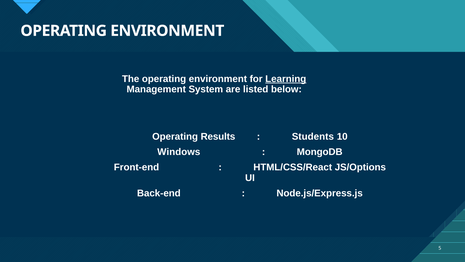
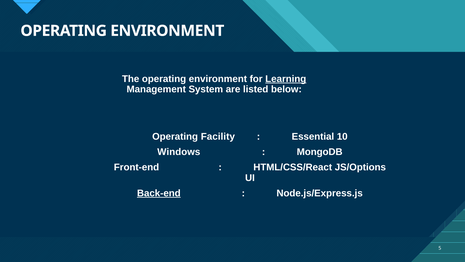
Results: Results -> Facility (218, 136)
Students: Students -> Essential (313, 136)
Back-end underline: none -> present (159, 193)
